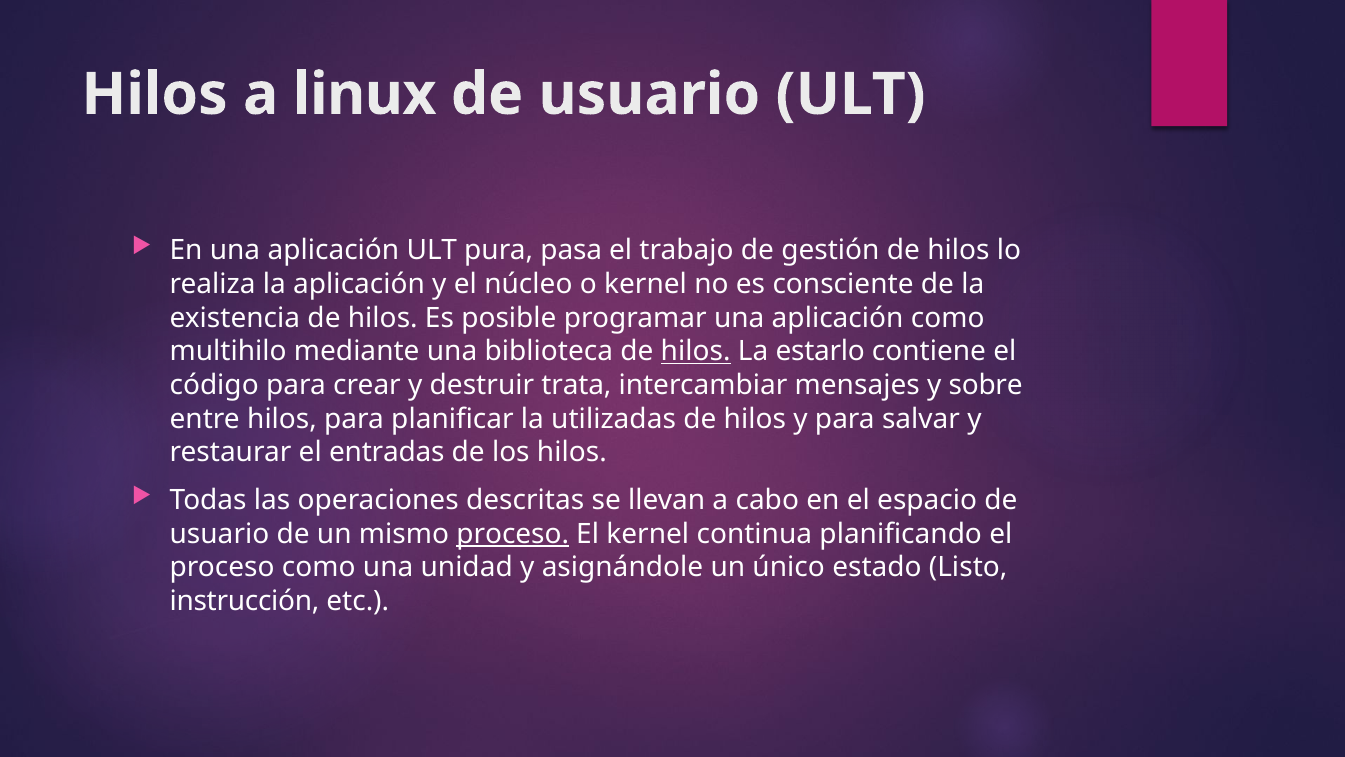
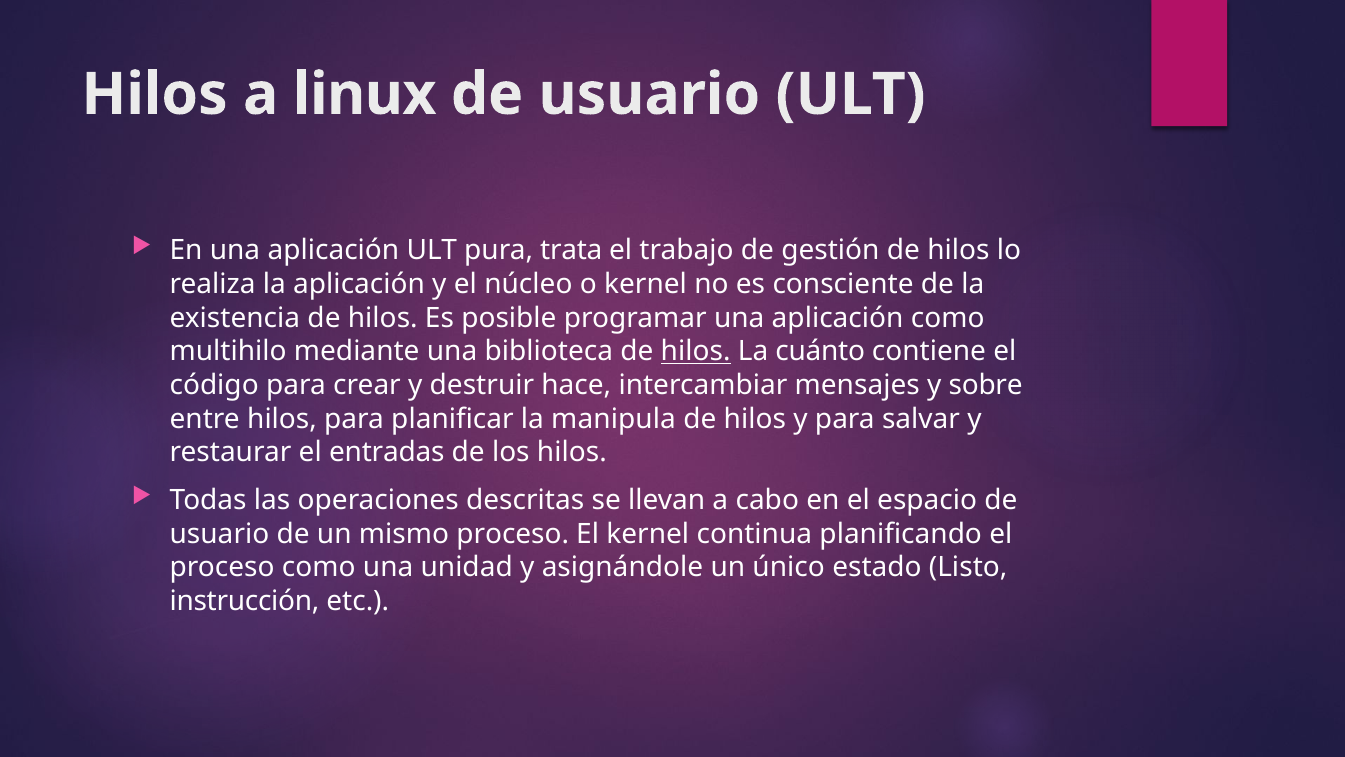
pasa: pasa -> trata (571, 250)
estarlo: estarlo -> cuánto (820, 351)
trata: trata -> hace (576, 385)
utilizadas: utilizadas -> manipula (614, 419)
proceso underline: present -> none (513, 533)
